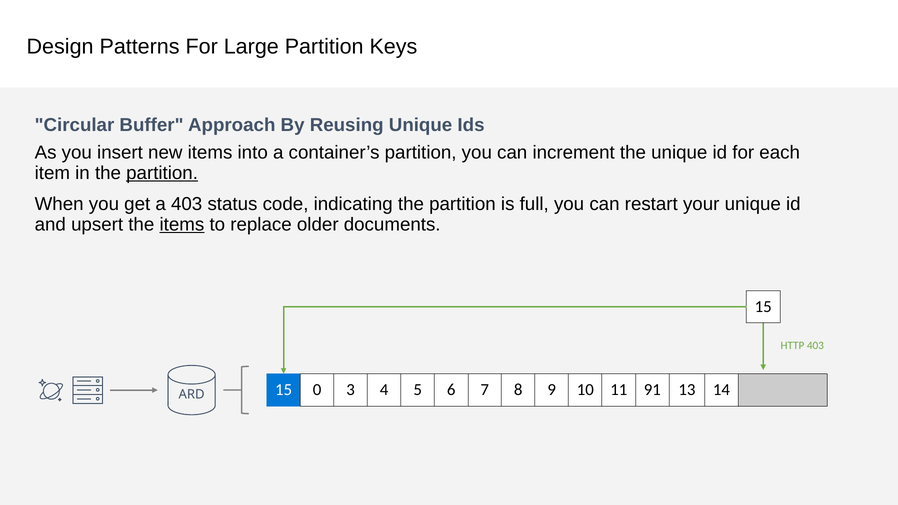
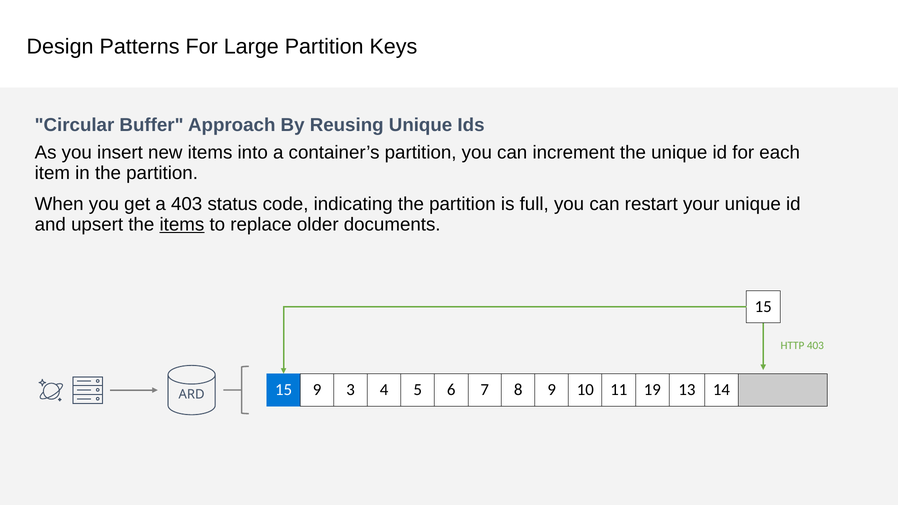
partition underline: present -> none (162, 173)
91: 91 -> 19 (652, 390)
15 0: 0 -> 9 (317, 390)
